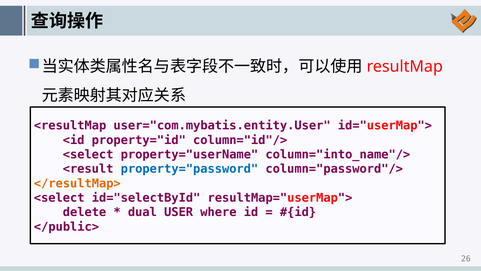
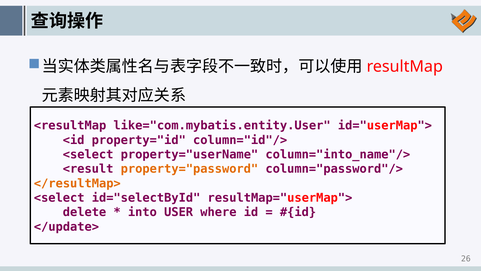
user="com.mybatis.entity.User: user="com.mybatis.entity.User -> like="com.mybatis.entity.User (222, 125)
property="password colour: blue -> orange (189, 169)
dual: dual -> into (142, 212)
</public>: </public> -> </update> (66, 226)
